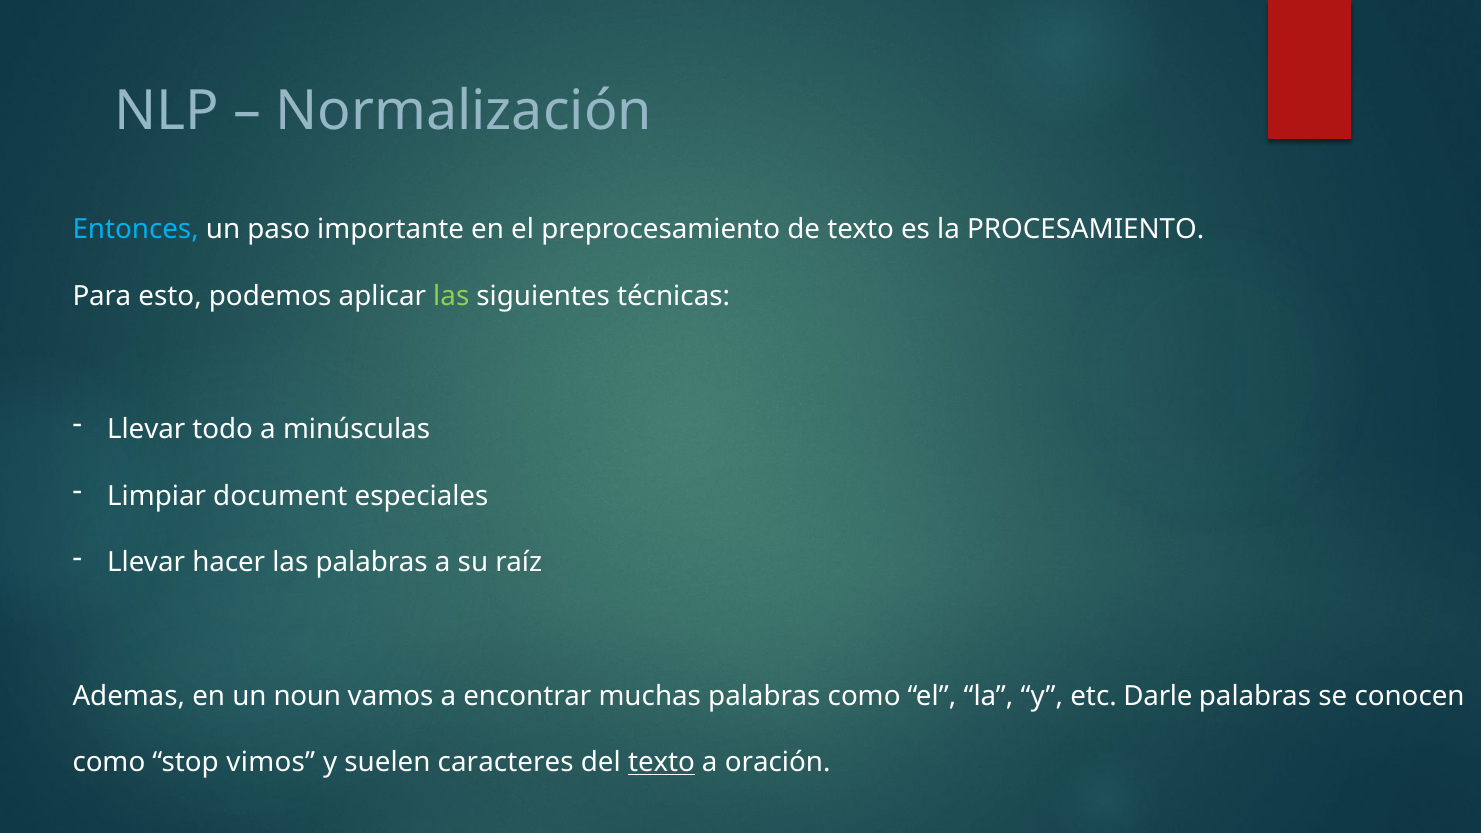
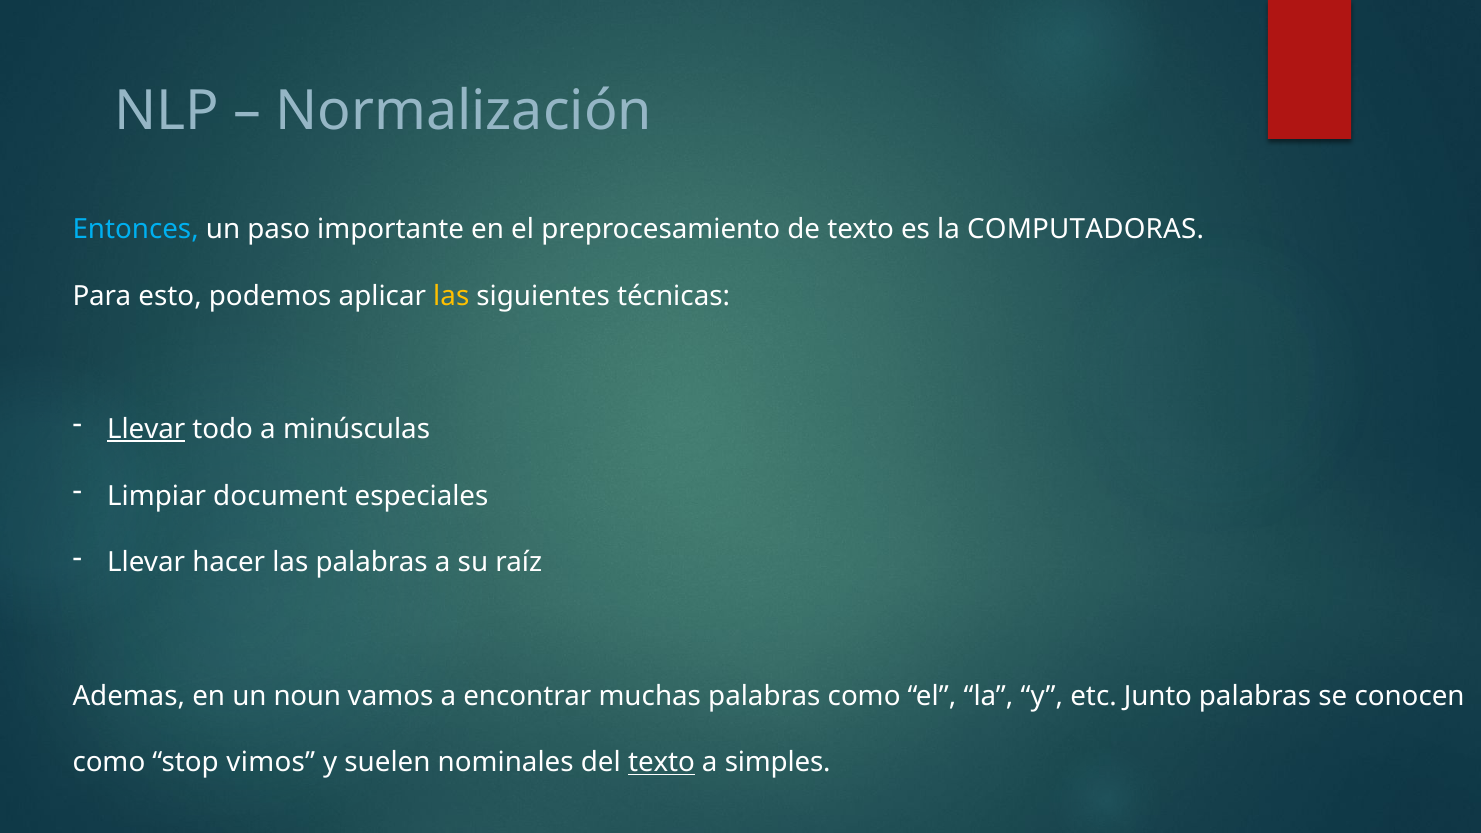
PROCESAMIENTO: PROCESAMIENTO -> COMPUTADORAS (1086, 229)
las colour: light green -> yellow (451, 296)
Llevar underline: none -> present (146, 429)
Darle: Darle -> Junto (1158, 696)
caracteres: caracteres -> nominales (506, 763)
oración: oración -> simples (778, 763)
